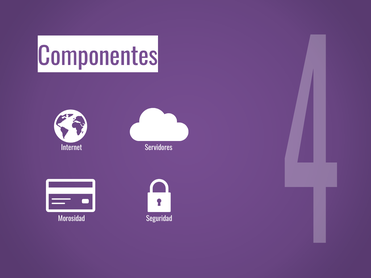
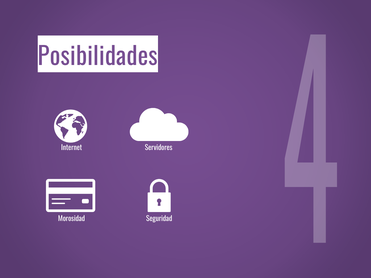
Componentes: Componentes -> Posibilidades (98, 57)
